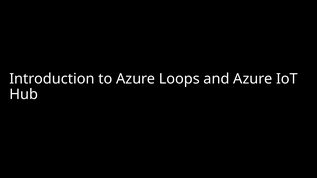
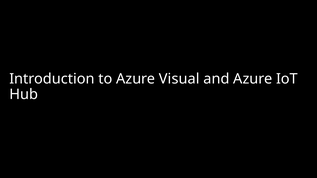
Loops: Loops -> Visual (179, 79)
